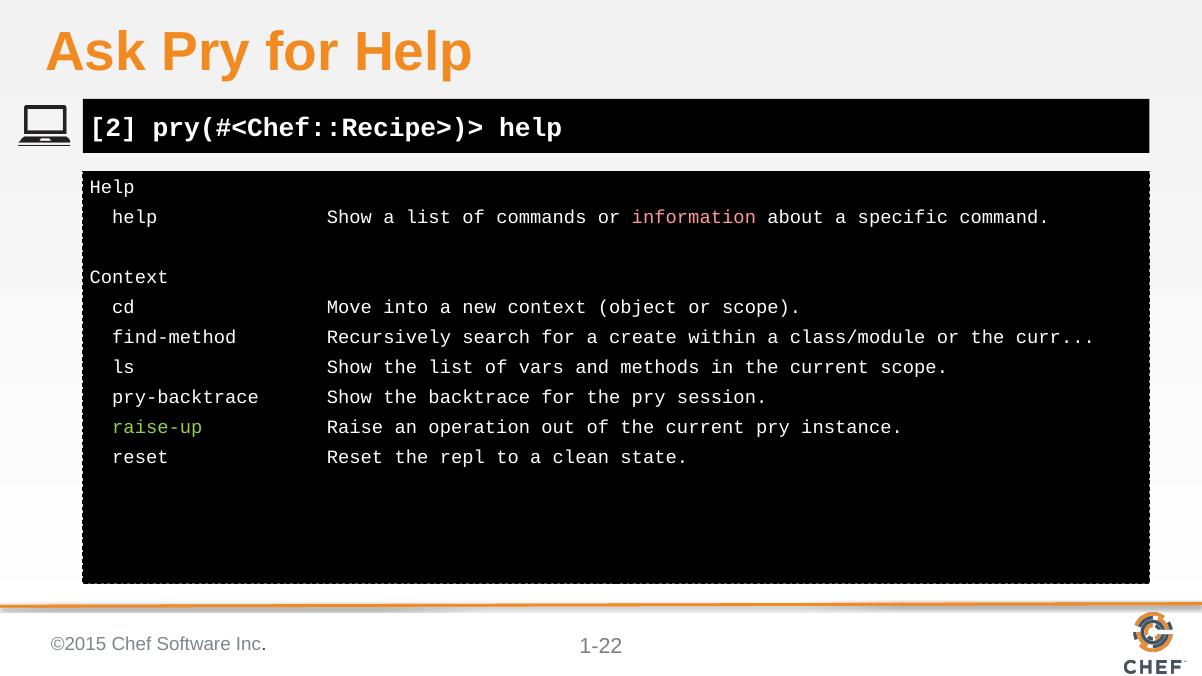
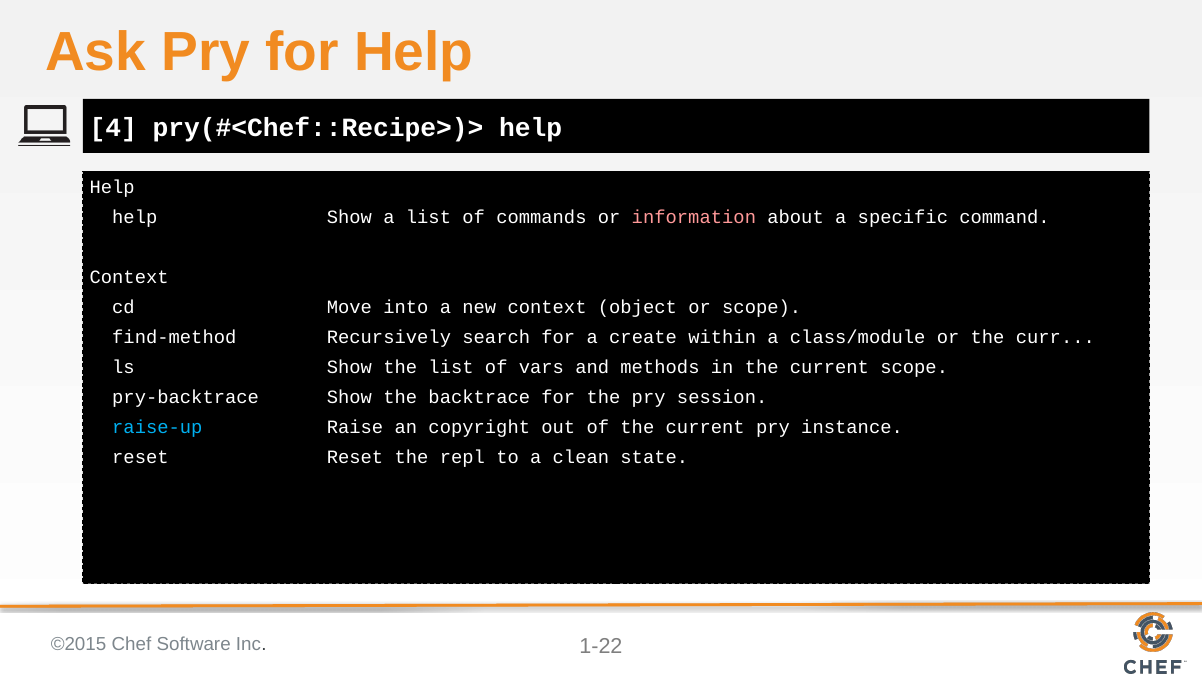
2: 2 -> 4 (113, 128)
raise-up colour: light green -> light blue (157, 428)
operation: operation -> copyright (479, 428)
